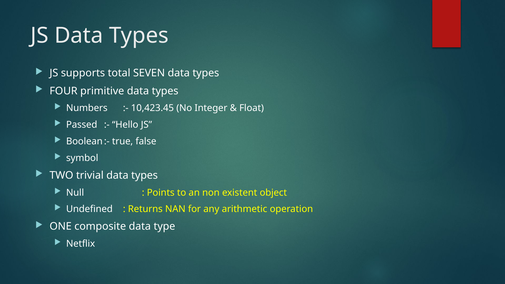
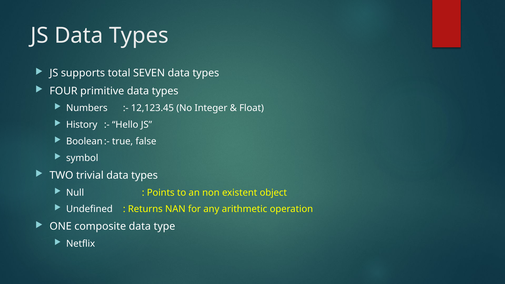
10,423.45: 10,423.45 -> 12,123.45 (152, 108)
Passed: Passed -> History (82, 125)
